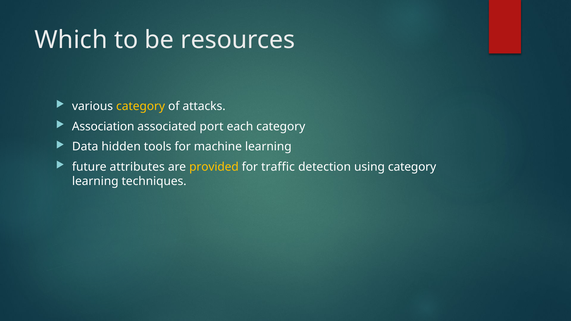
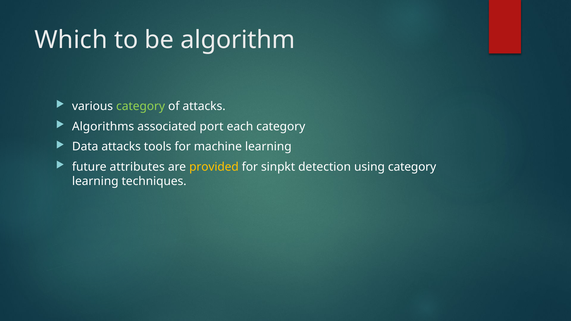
resources: resources -> algorithm (238, 40)
category colour: yellow -> light green (141, 106)
Association: Association -> Algorithms (103, 127)
Data hidden: hidden -> attacks (121, 147)
traffic: traffic -> sinpkt (278, 167)
